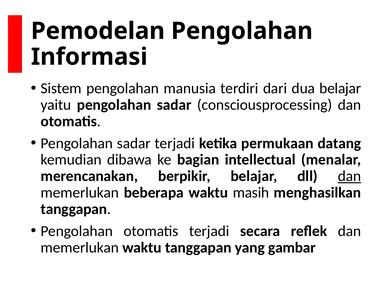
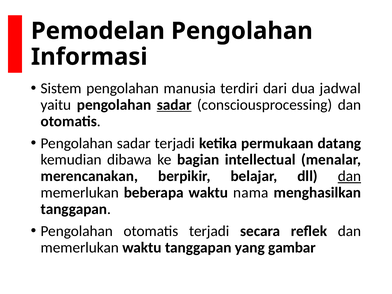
dua belajar: belajar -> jadwal (340, 88)
sadar underline: none -> present (174, 105)
masih: masih -> nama (251, 193)
